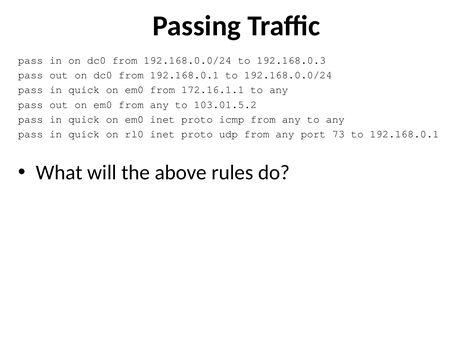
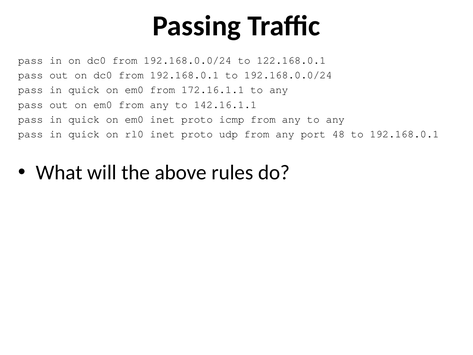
192.168.0.3: 192.168.0.3 -> 122.168.0.1 (291, 60)
103.01.5.2: 103.01.5.2 -> 142.16.1.1 (225, 104)
73: 73 -> 48 (338, 134)
